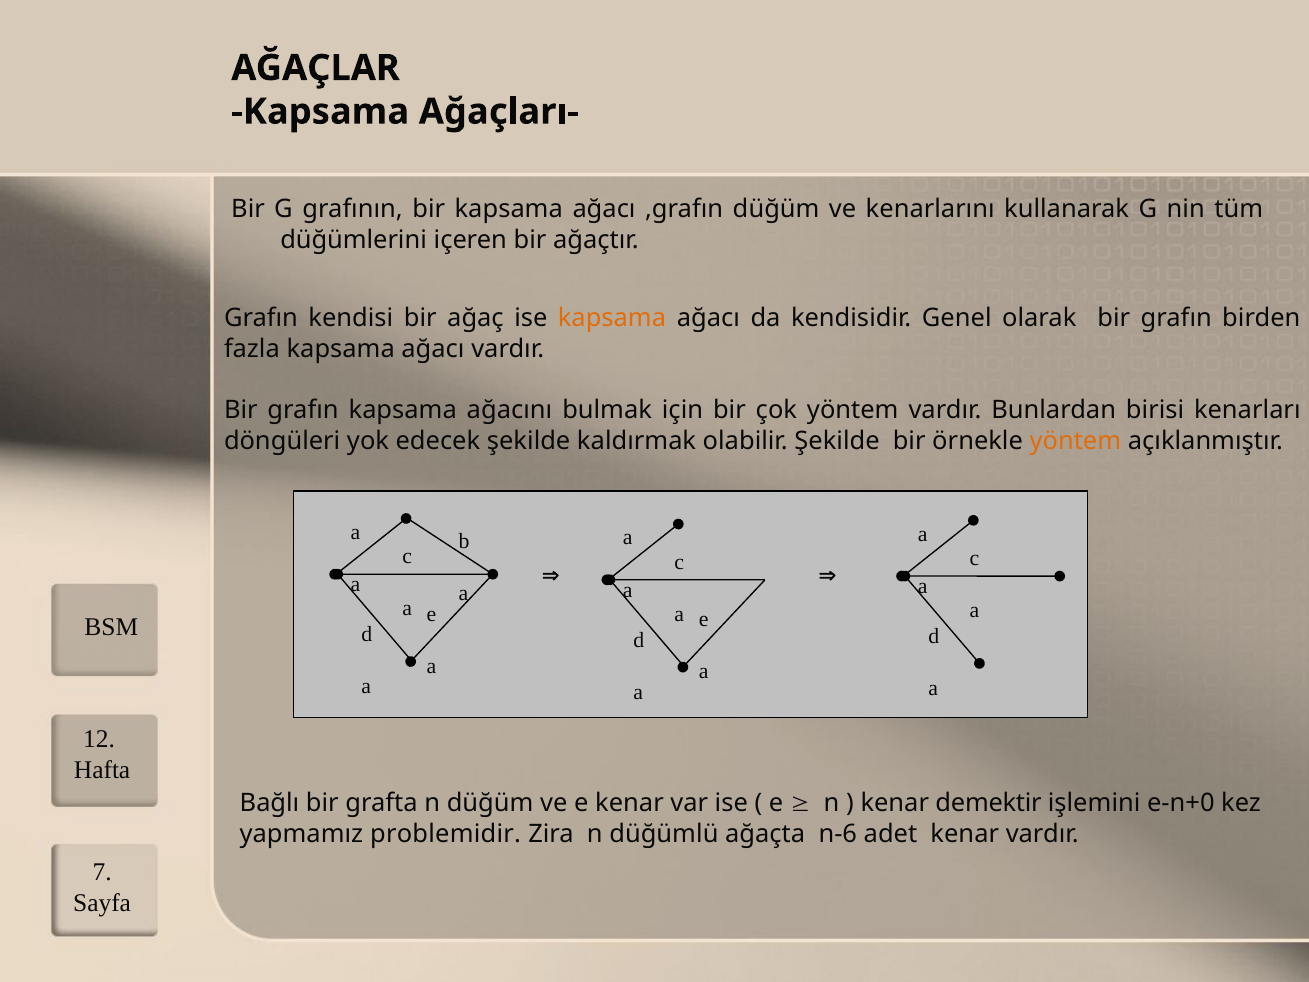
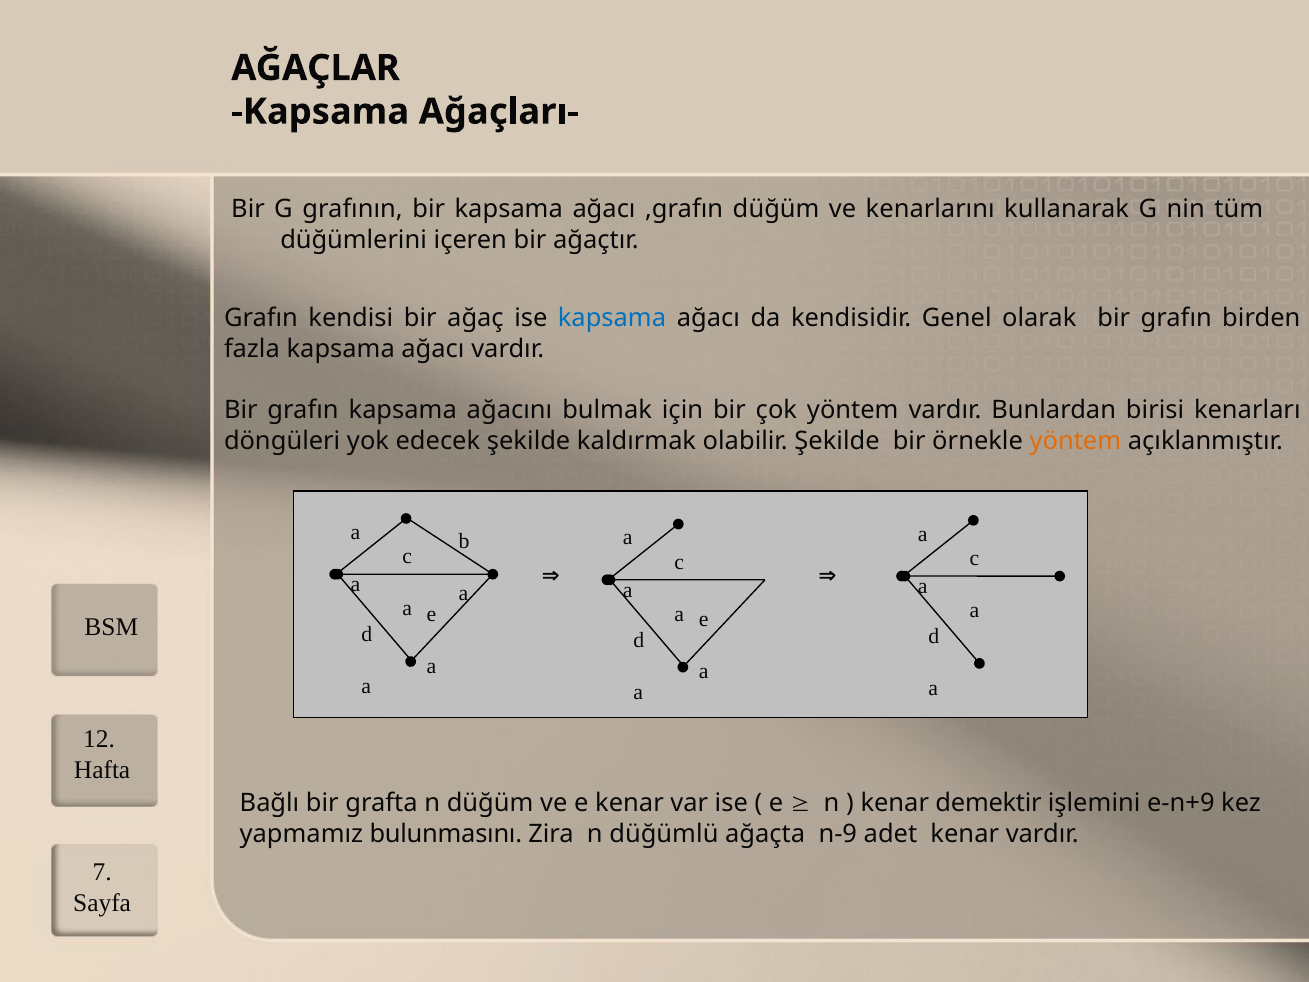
kapsama colour: orange -> blue (612, 318)
e-n+0: e-n+0 -> e-n+9 (1181, 803)
problemidir: problemidir -> bulunmasını (446, 834)
n-6: n-6 -> n-9 (838, 834)
